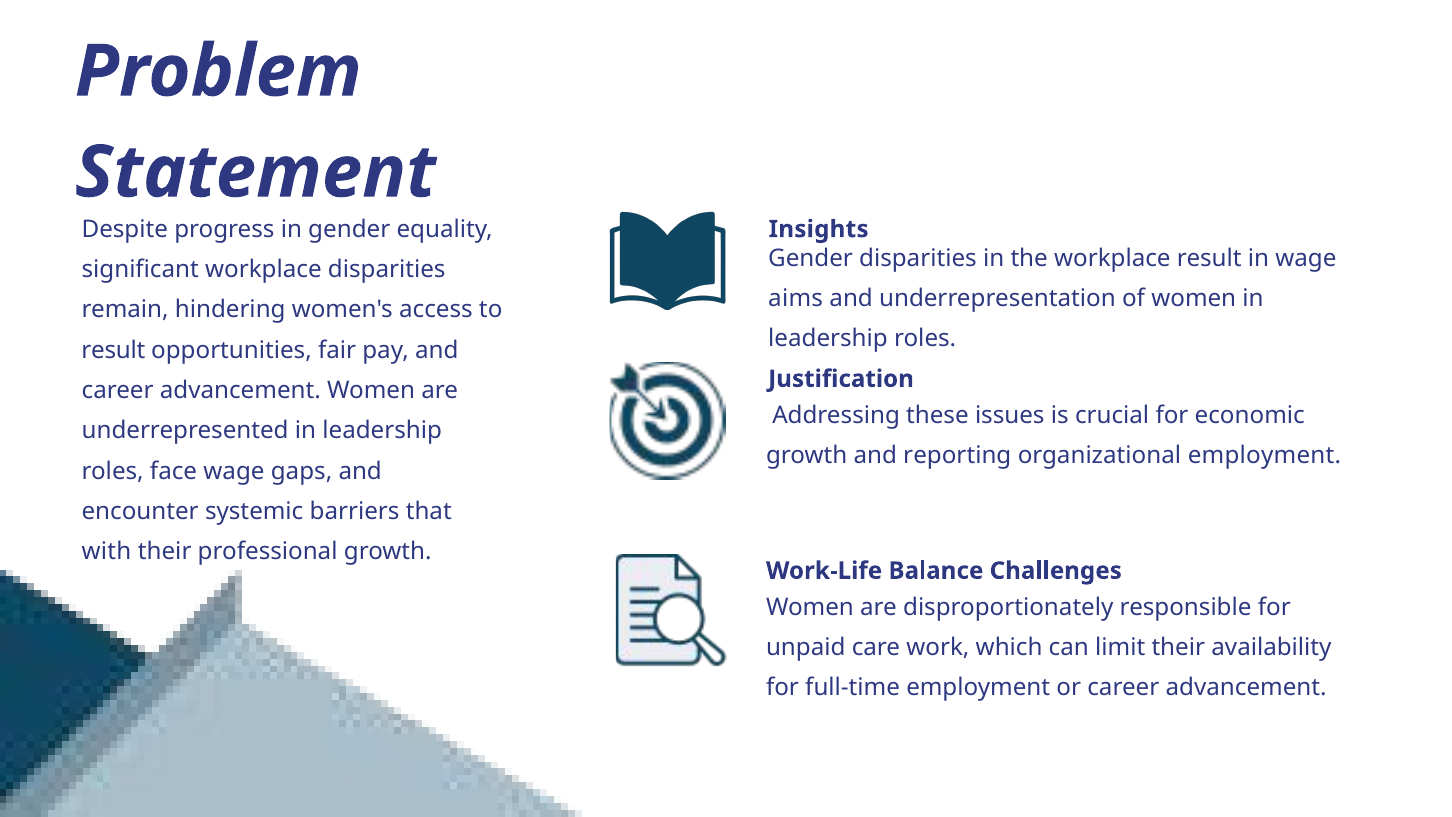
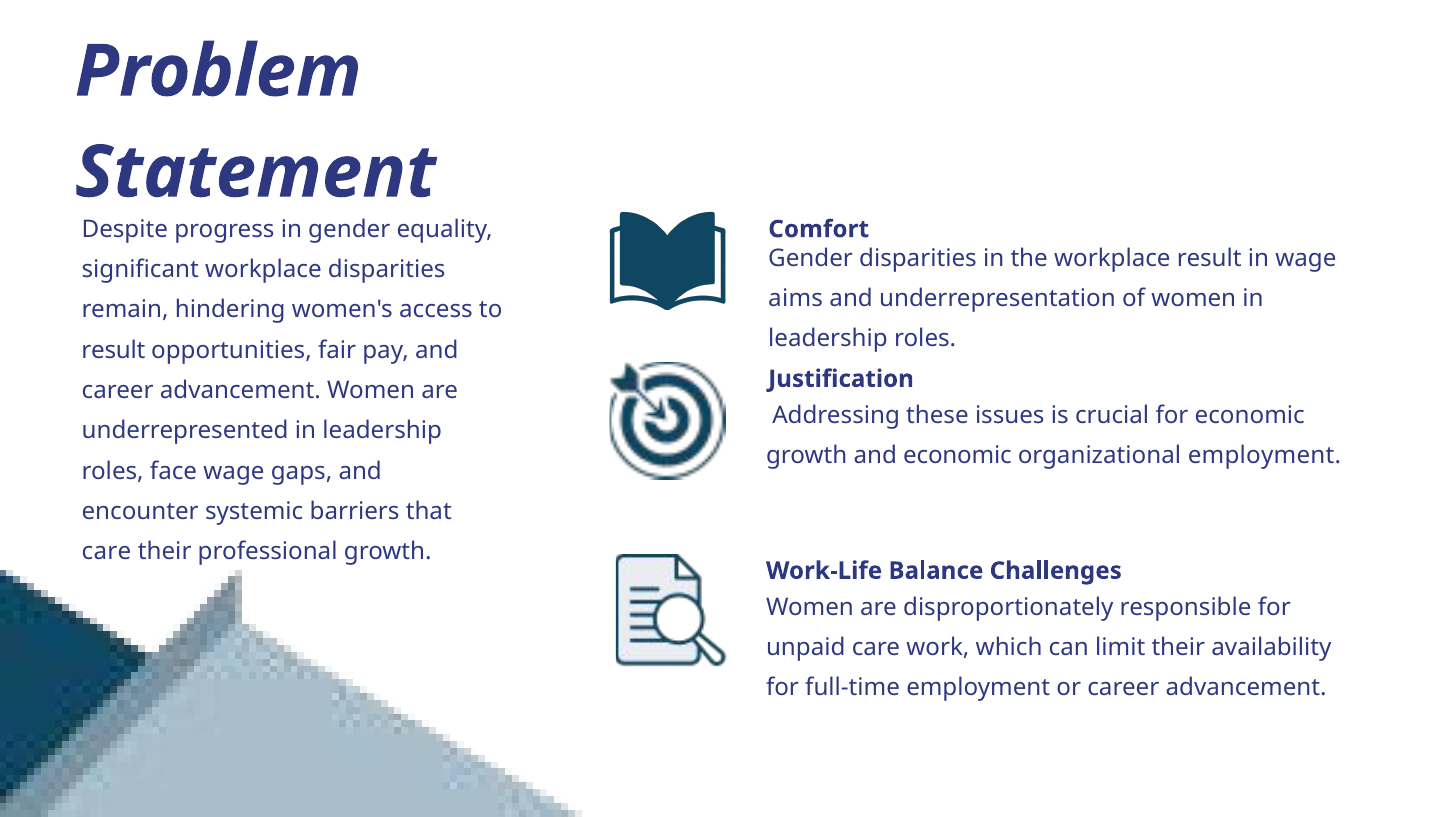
Insights: Insights -> Comfort (819, 229)
and reporting: reporting -> economic (957, 455)
with: with -> care (107, 552)
